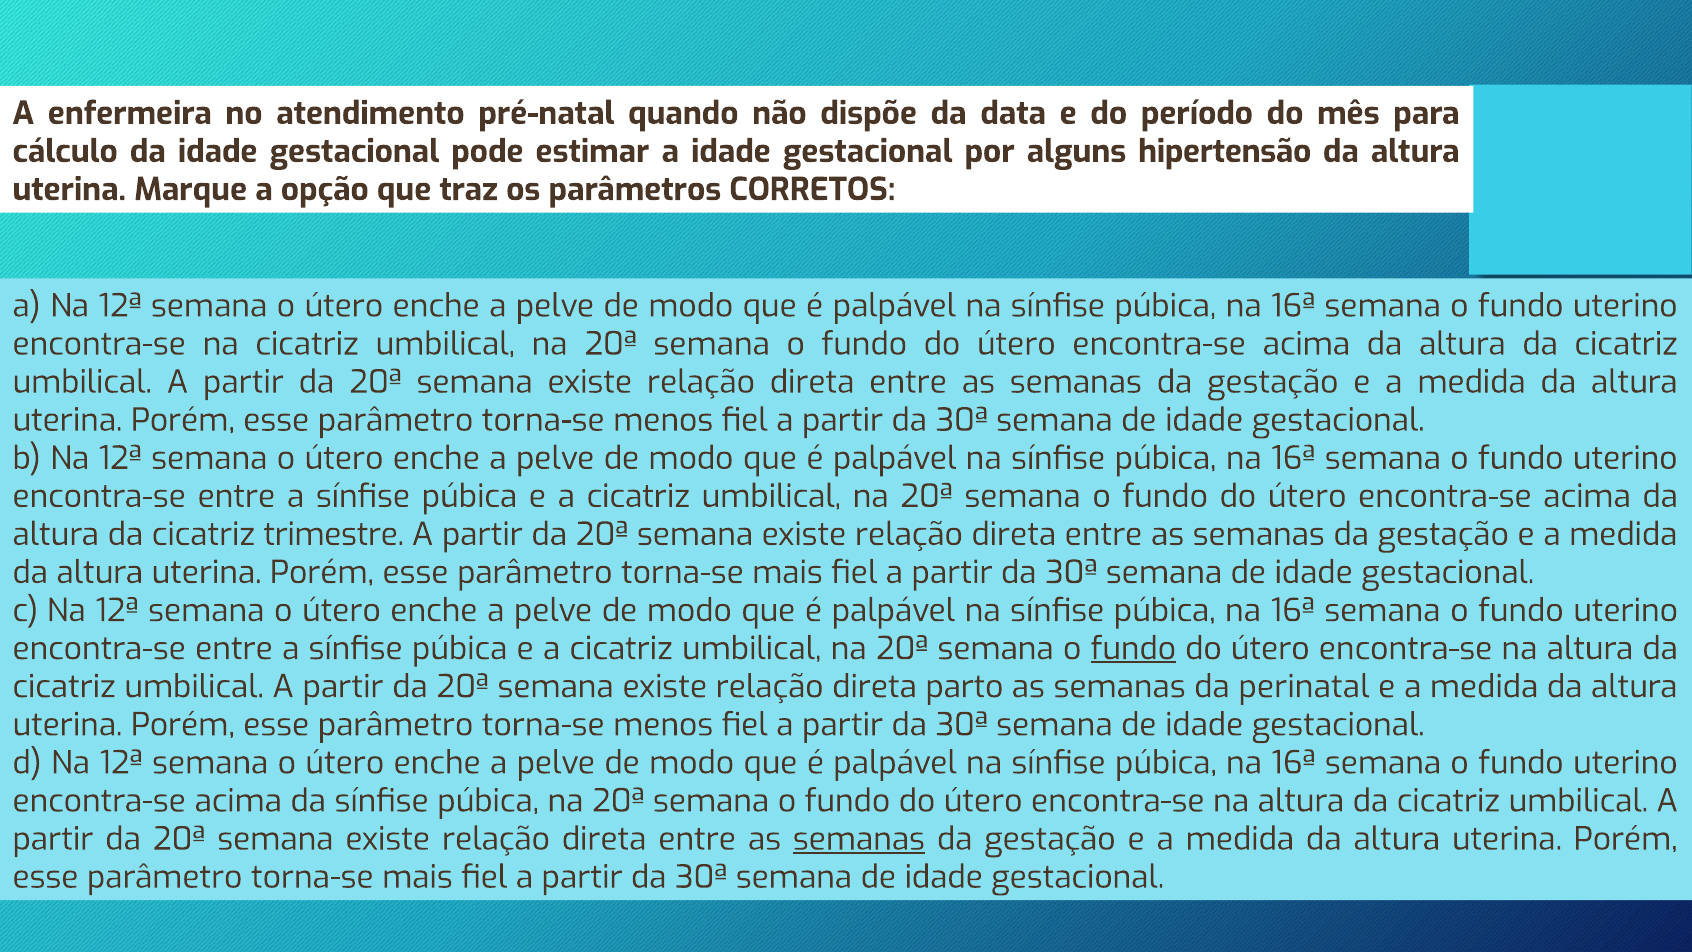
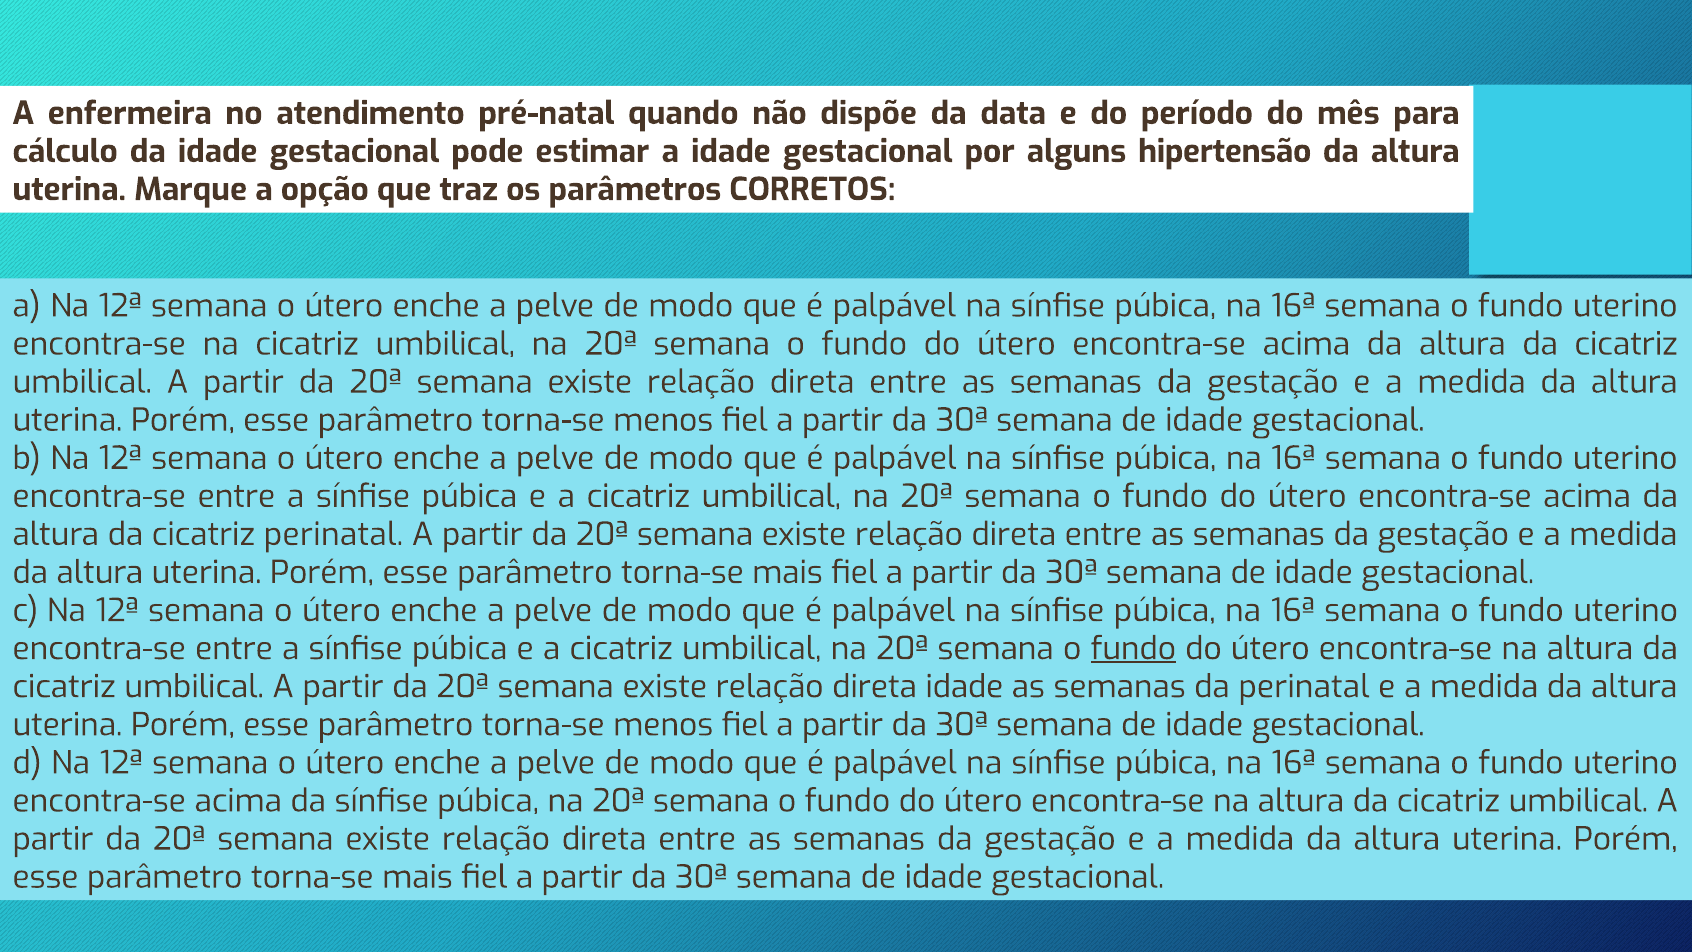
cicatriz trimestre: trimestre -> perinatal (333, 534)
direta parto: parto -> idade (964, 687)
semanas underline: present -> none (859, 839)
